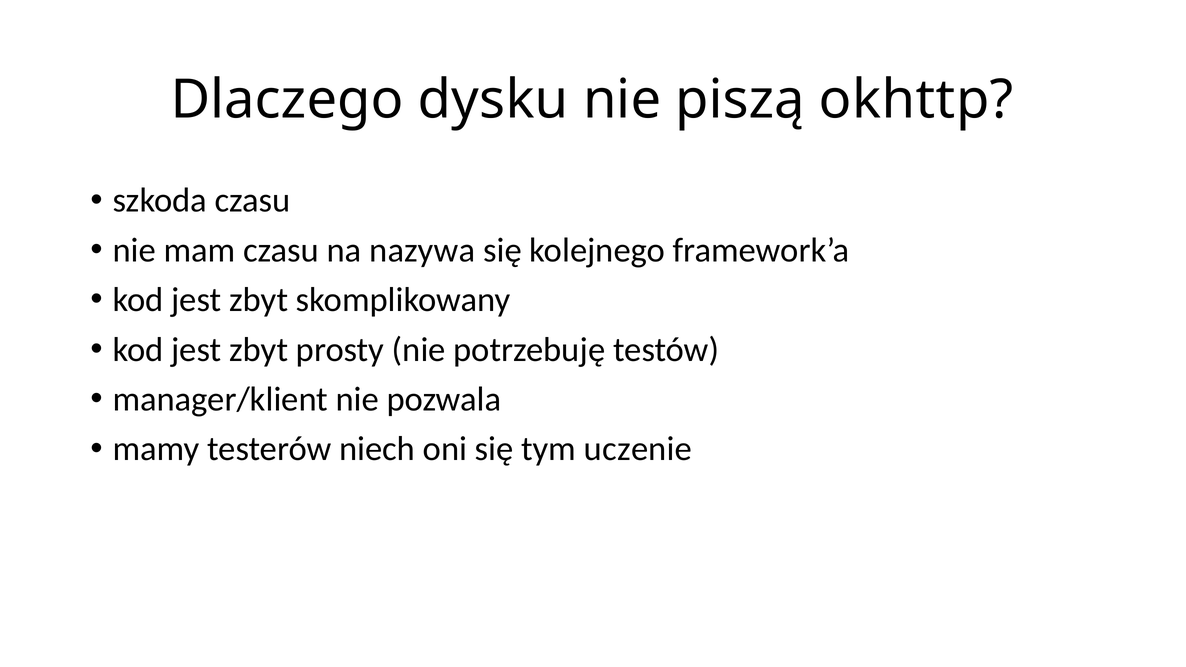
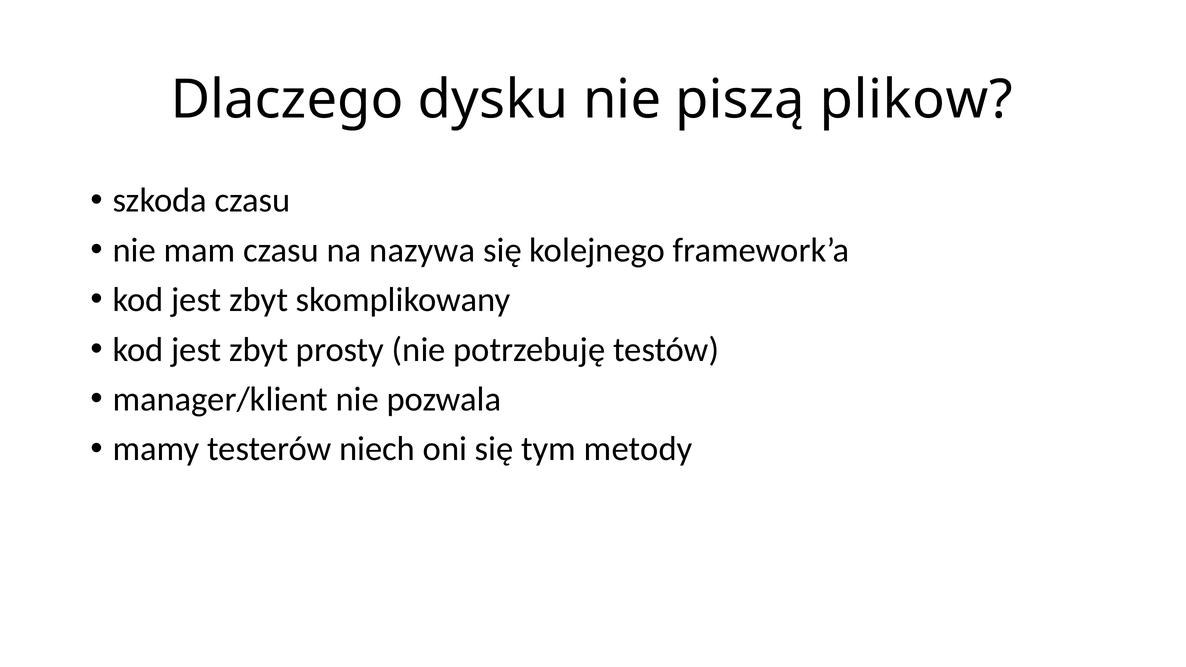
okhttp: okhttp -> plikow (916, 100)
uczenie: uczenie -> metody (638, 449)
